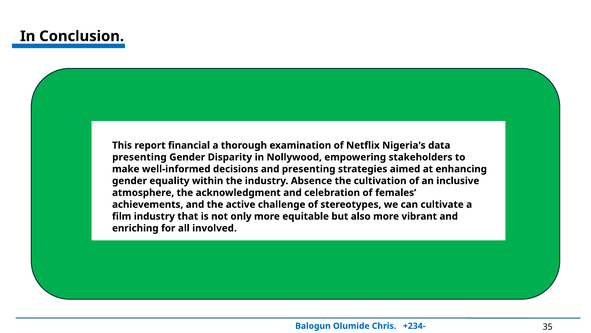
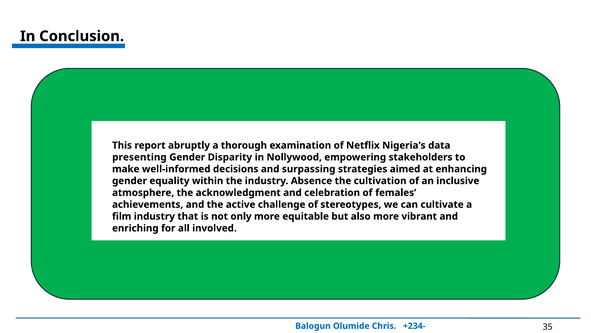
financial: financial -> abruptly (189, 145)
and presenting: presenting -> surpassing (309, 169)
